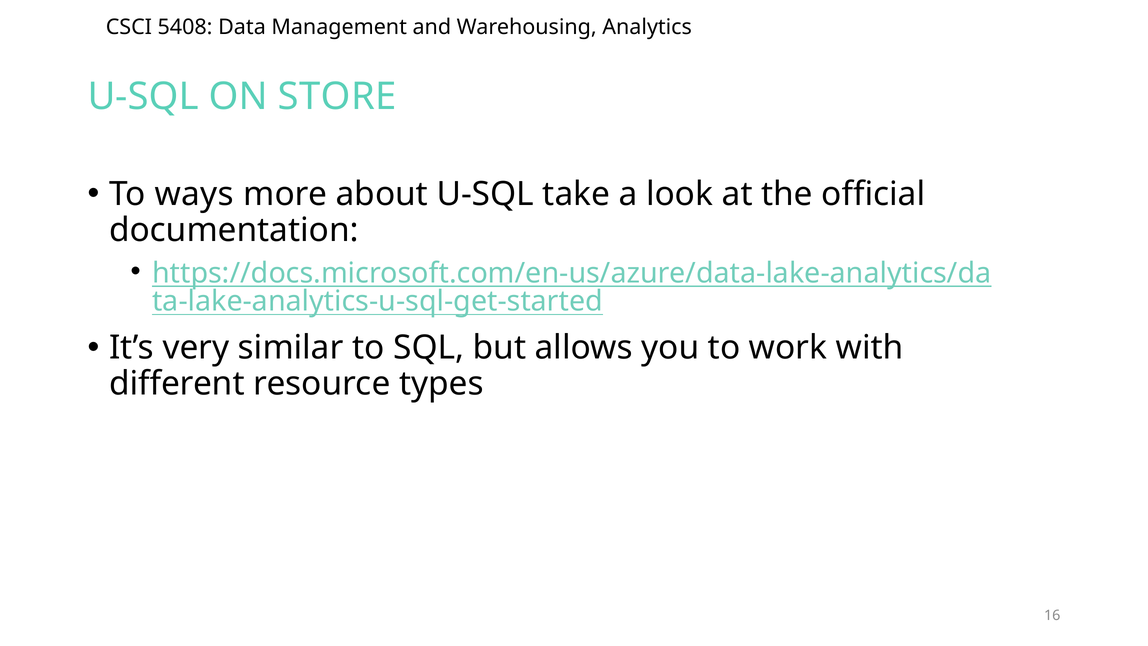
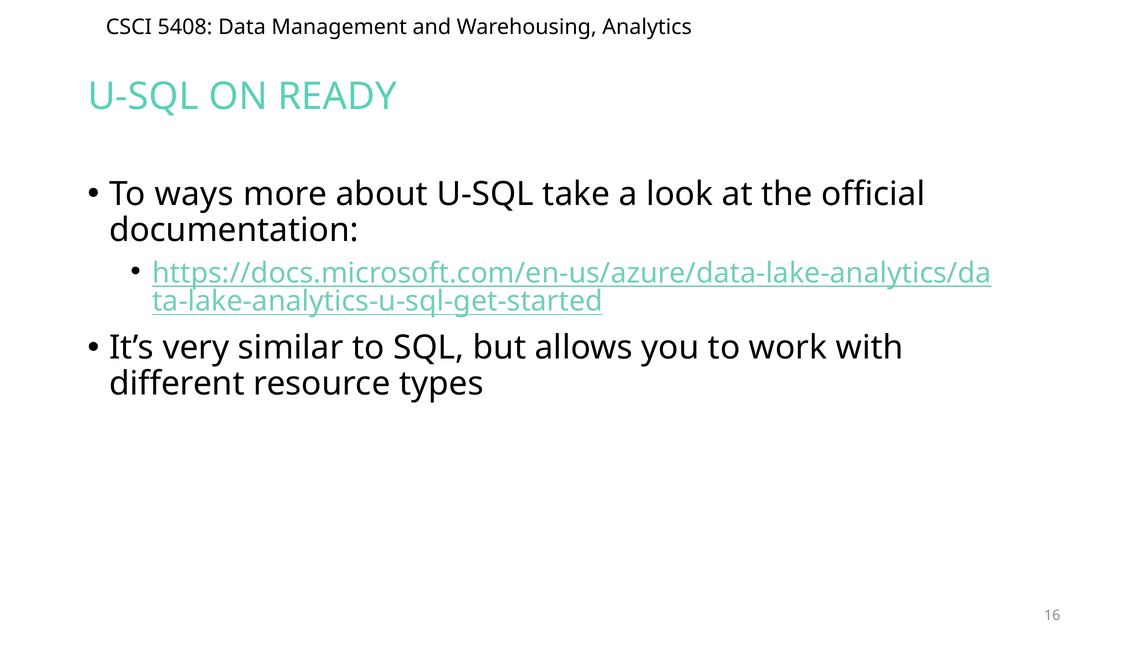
STORE: STORE -> READY (337, 97)
